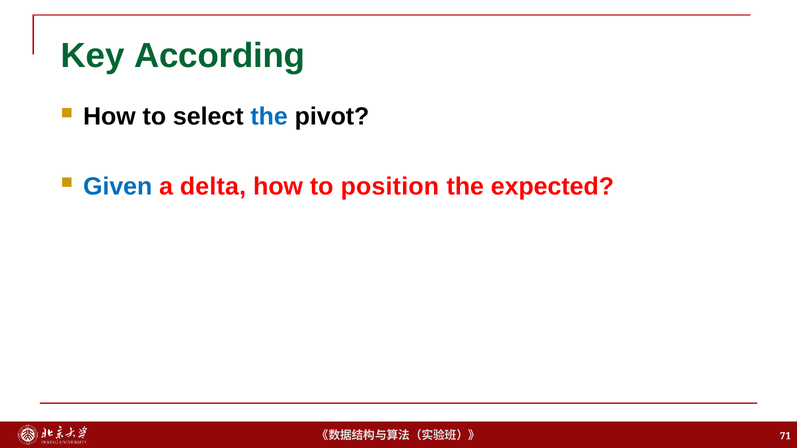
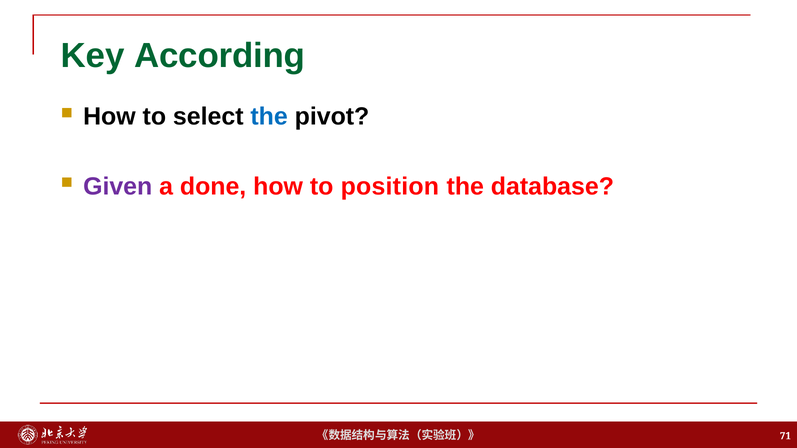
Given colour: blue -> purple (118, 186)
delta: delta -> done (213, 186)
expected: expected -> database (552, 186)
